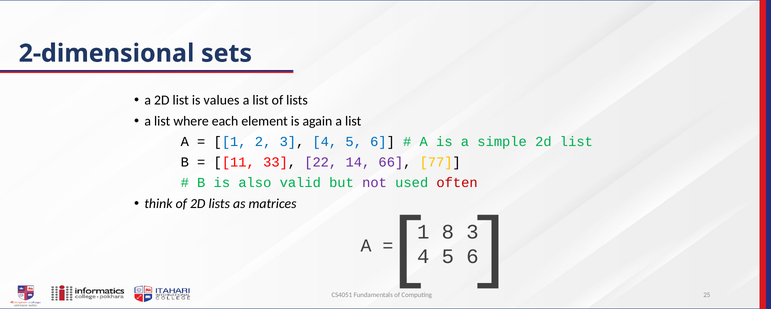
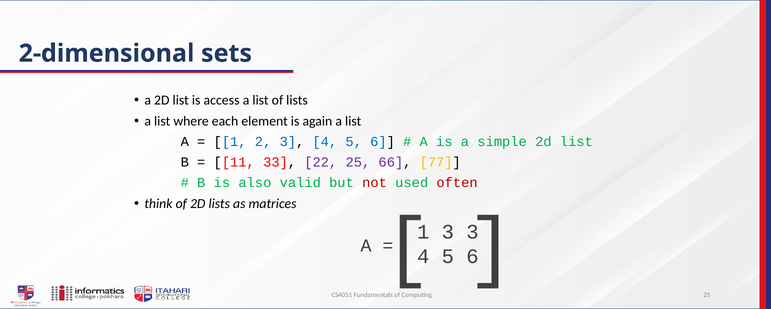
values: values -> access (222, 100)
22 14: 14 -> 25 (358, 162)
not colour: purple -> red (375, 183)
8: 8 -> 3 (448, 231)
